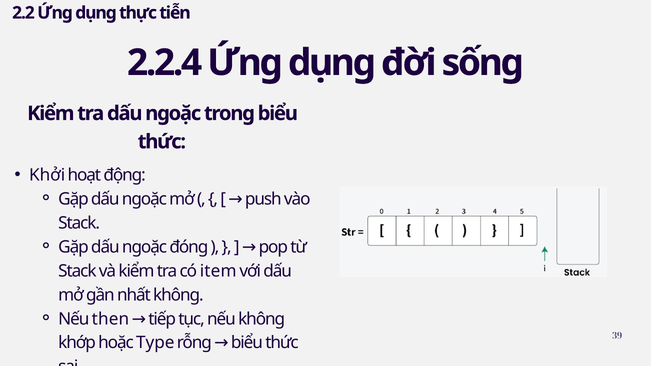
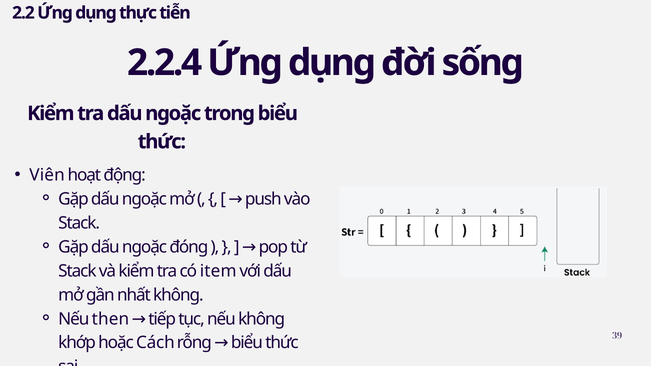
Khởi: Khởi -> Viên (47, 175)
Type: Type -> Cách (155, 343)
